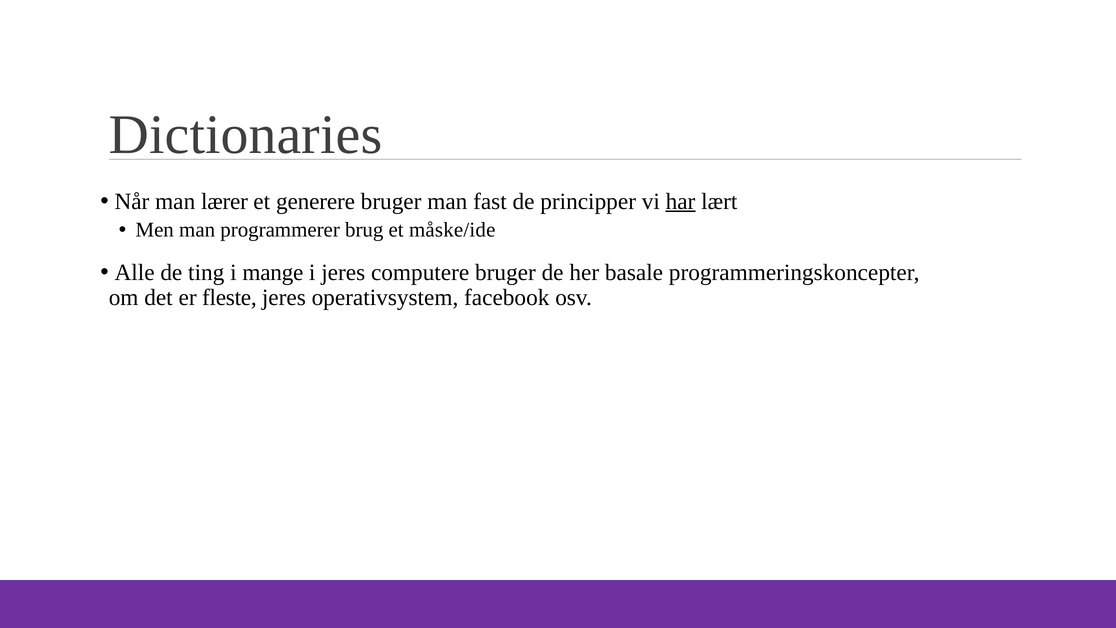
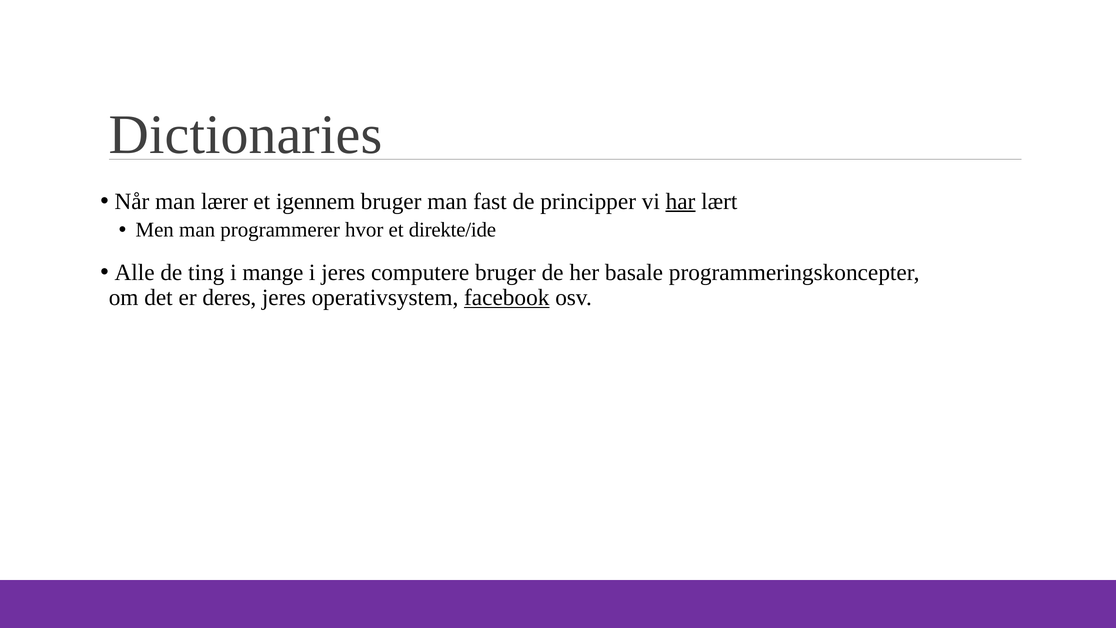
generere: generere -> igennem (316, 201)
brug: brug -> hvor (364, 230)
måske/ide: måske/ide -> direkte/ide (452, 230)
fleste: fleste -> deres (229, 297)
facebook underline: none -> present (507, 297)
